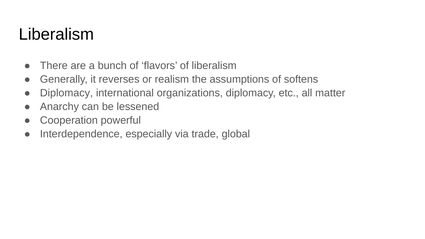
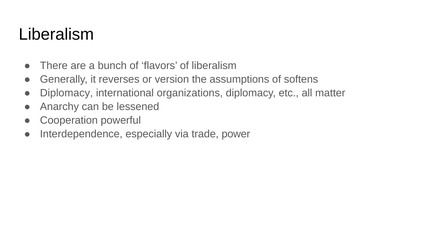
realism: realism -> version (172, 79)
global: global -> power (236, 134)
